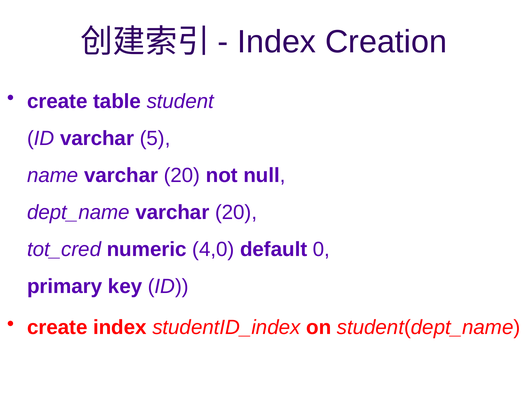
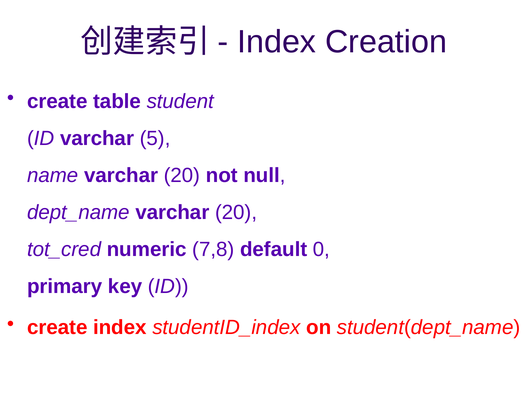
4,0: 4,0 -> 7,8 (213, 249)
